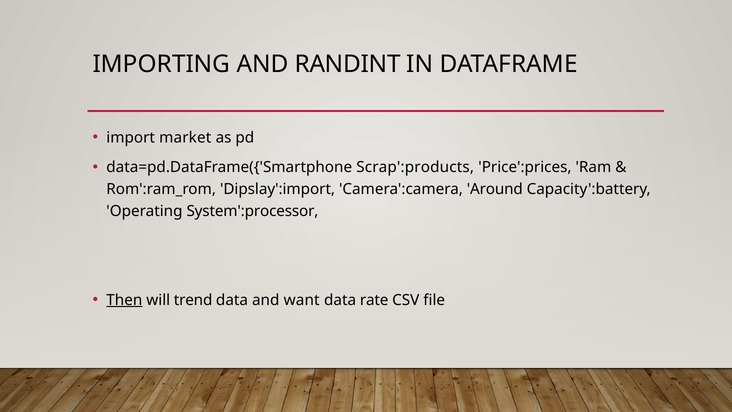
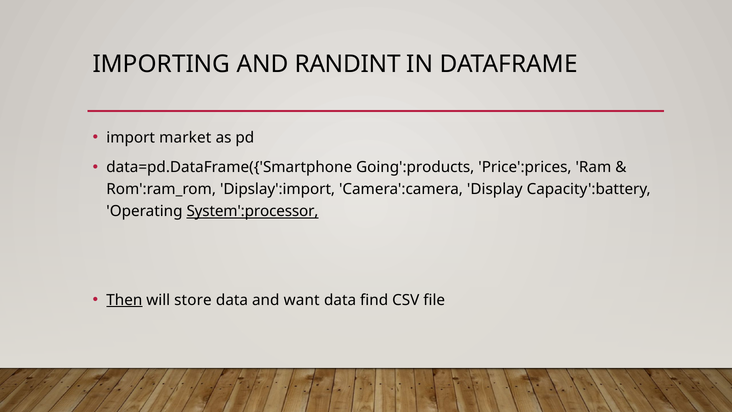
Scrap':products: Scrap':products -> Going':products (415, 167)
Around: Around -> Display (495, 189)
System':processor underline: none -> present (252, 211)
trend: trend -> store (193, 300)
rate: rate -> find (374, 300)
